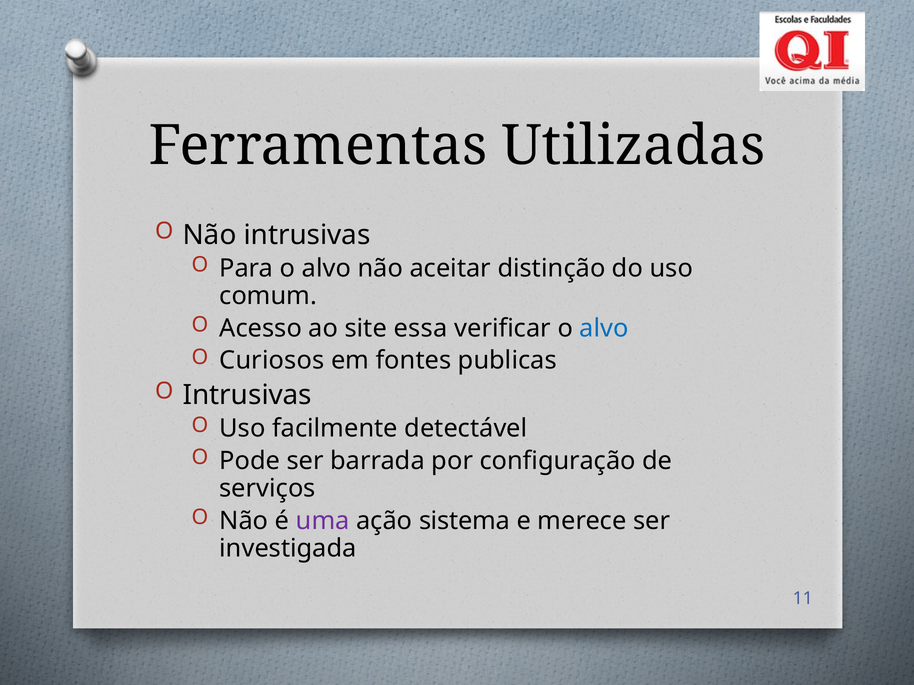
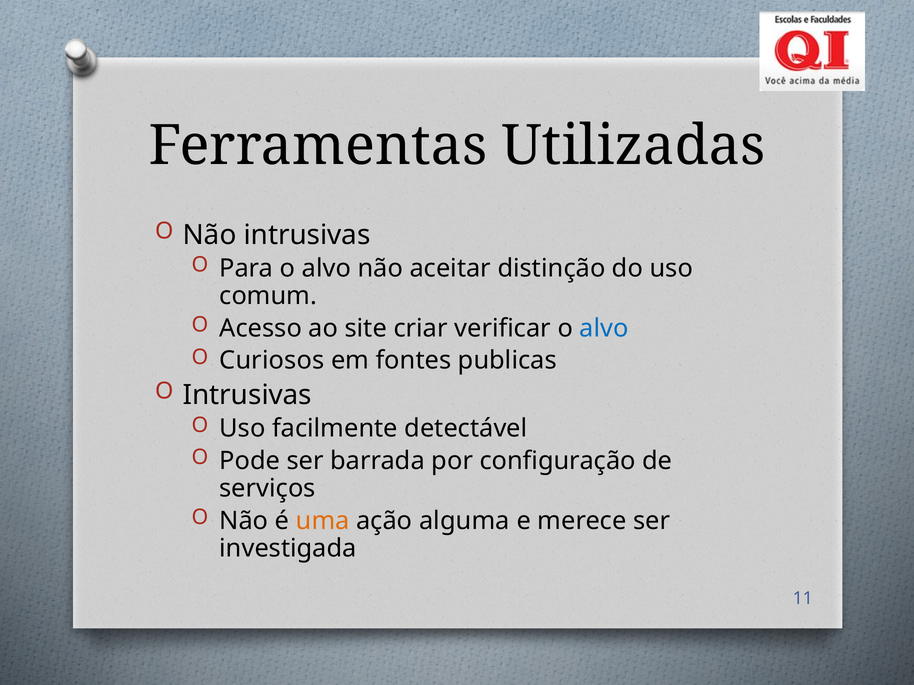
essa: essa -> criar (421, 328)
uma colour: purple -> orange (323, 521)
sistema: sistema -> alguma (464, 521)
